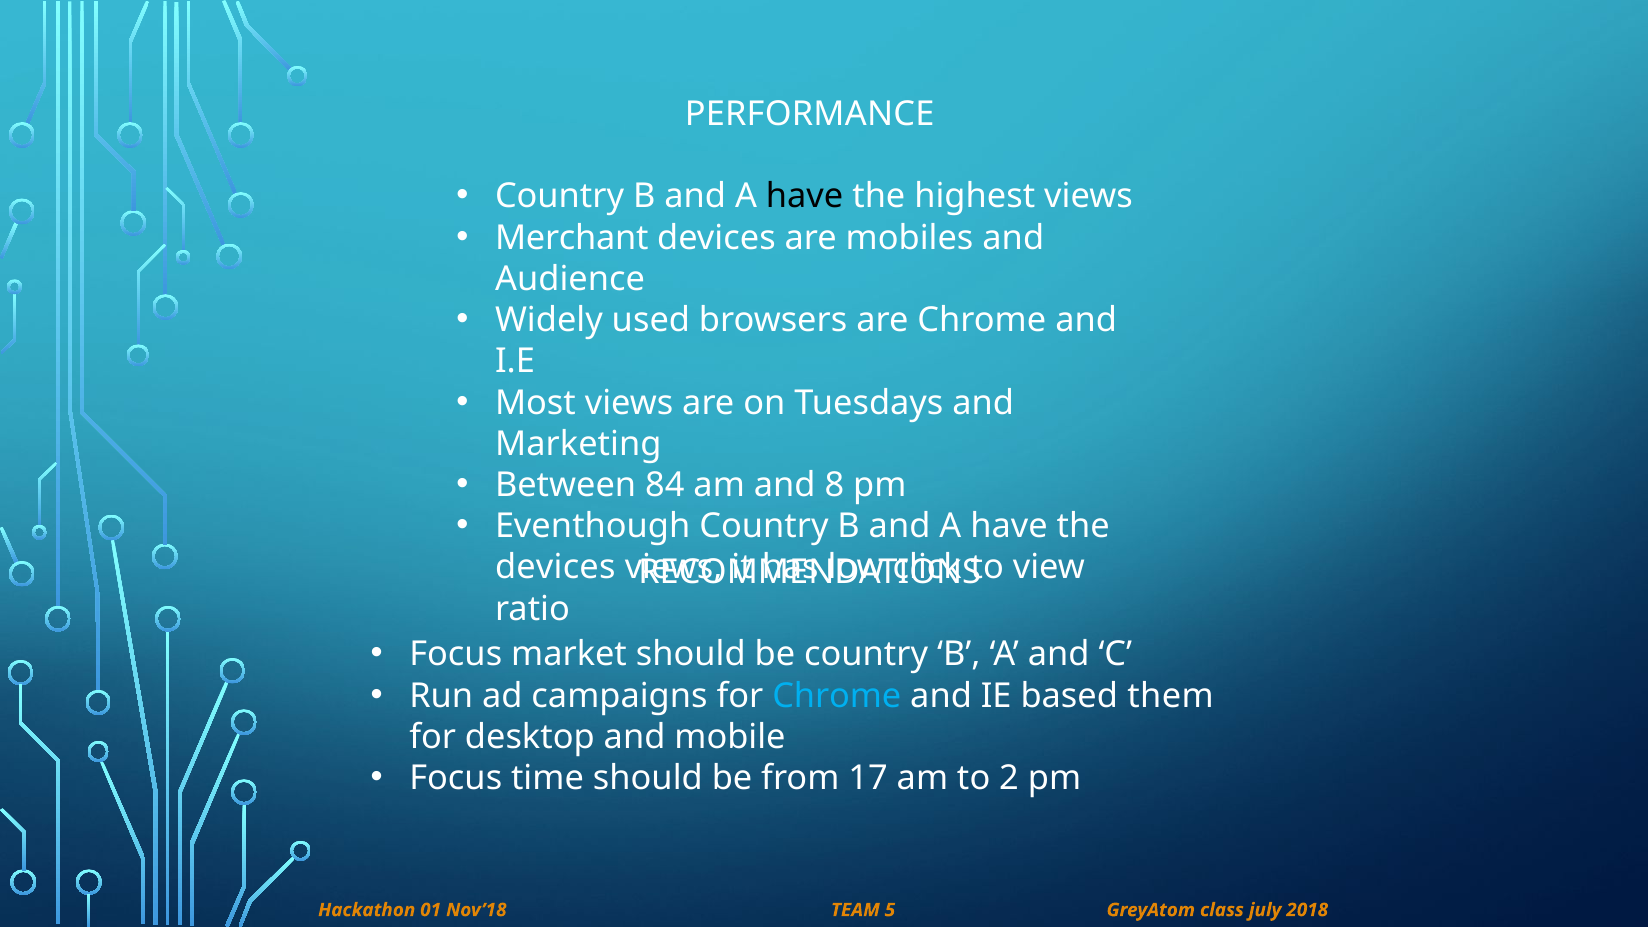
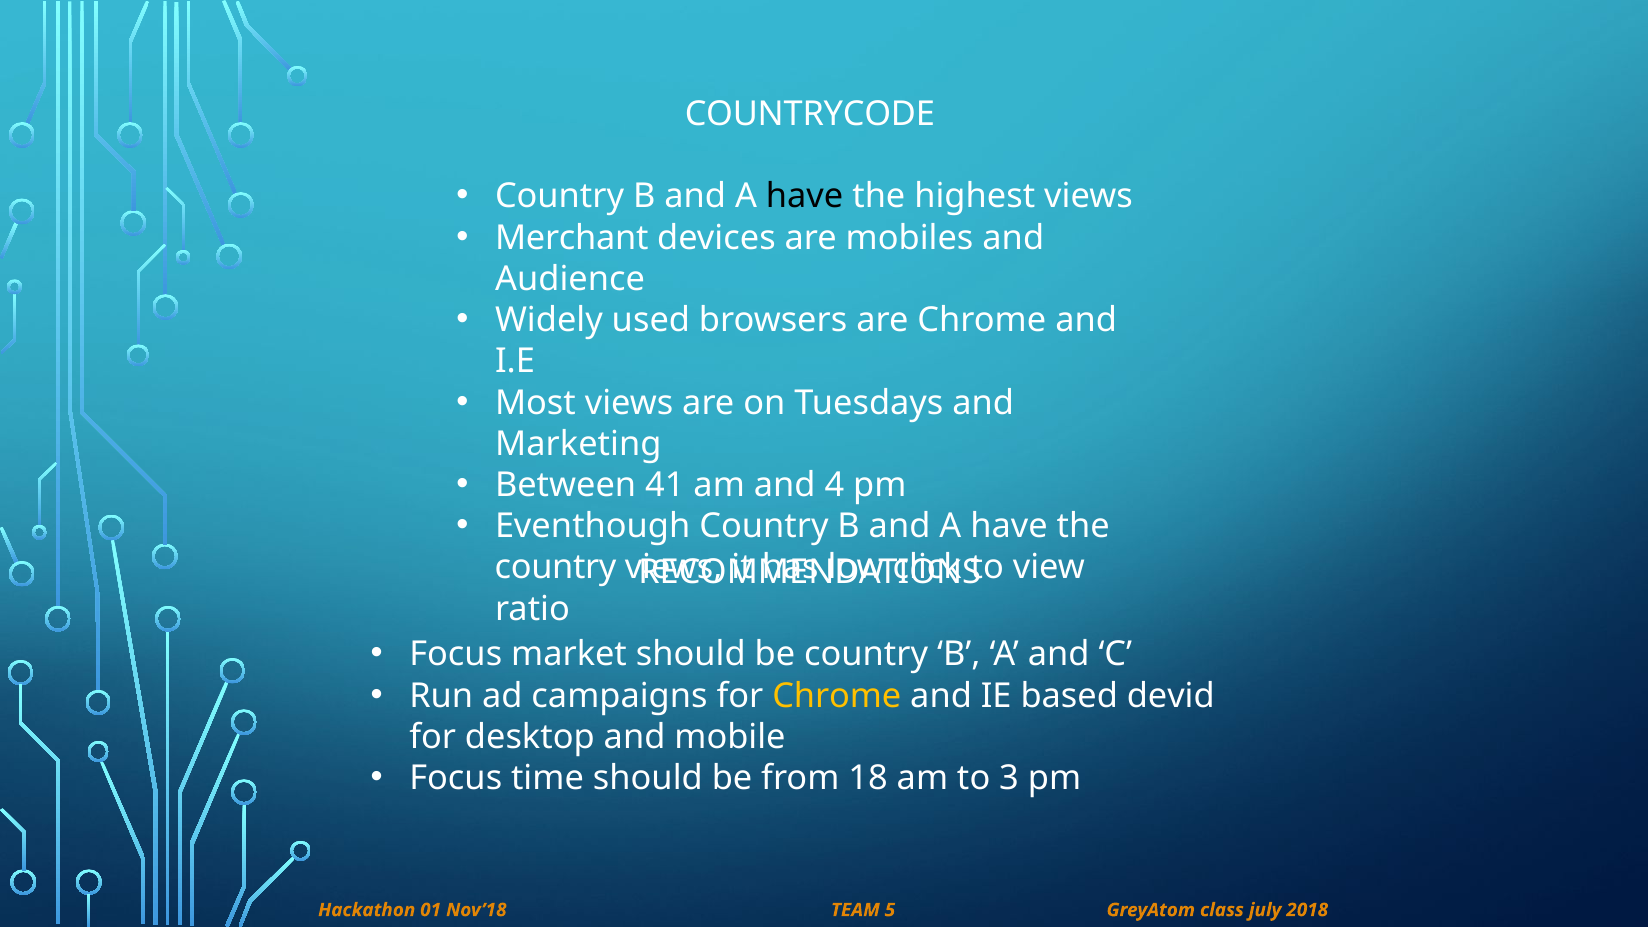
PERFORMANCE: PERFORMANCE -> COUNTRYCODE (810, 114)
84: 84 -> 41 (665, 485)
8: 8 -> 4 (834, 485)
devices: devices -> country (556, 568)
Chrome colour: light blue -> yellow (837, 696)
them: them -> devid (1171, 696)
17: 17 -> 18 (868, 778)
2: 2 -> 3 (1009, 778)
